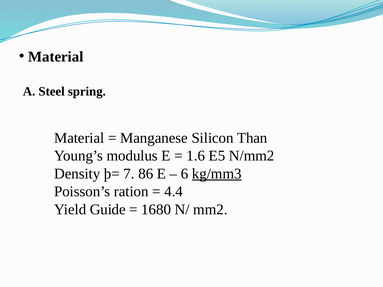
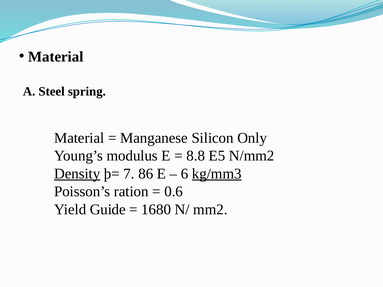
Than: Than -> Only (252, 138)
1.6: 1.6 -> 8.8 (196, 156)
Density underline: none -> present (77, 174)
4.4: 4.4 -> 0.6 (174, 192)
